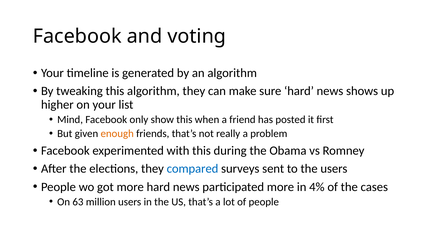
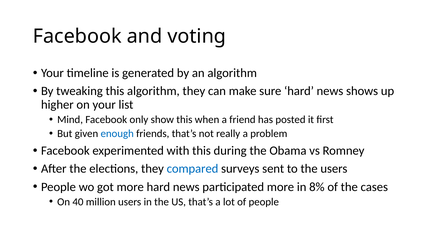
enough colour: orange -> blue (117, 134)
4%: 4% -> 8% (317, 187)
63: 63 -> 40 (78, 202)
